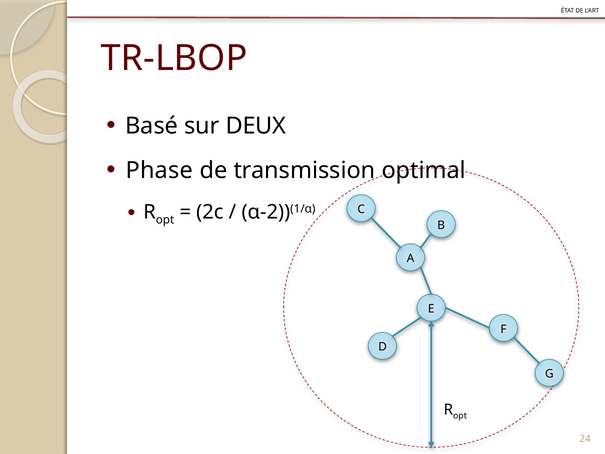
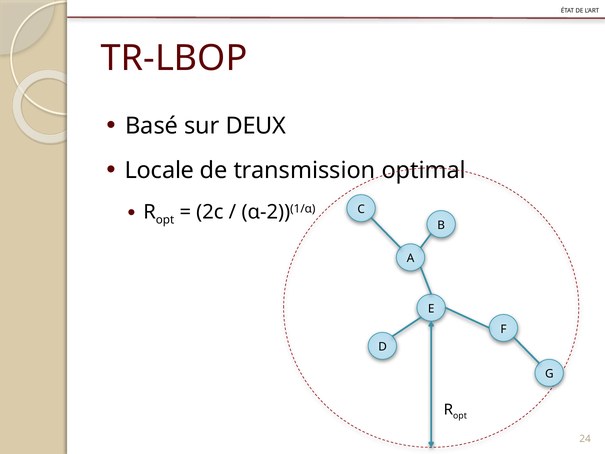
Phase: Phase -> Locale (160, 170)
